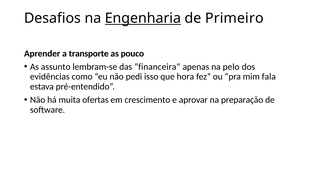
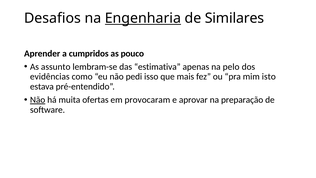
Primeiro: Primeiro -> Similares (235, 18)
transporte: transporte -> cumpridos (89, 53)
financeira: financeira -> estimativa (157, 67)
hora: hora -> mais (185, 77)
fala: fala -> isto (269, 77)
Não underline: none -> present (38, 100)
crescimento: crescimento -> provocaram (147, 100)
